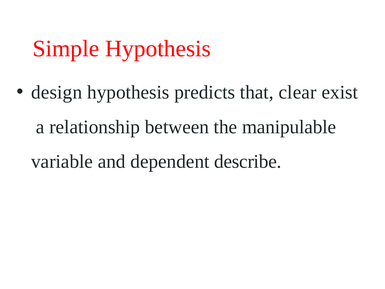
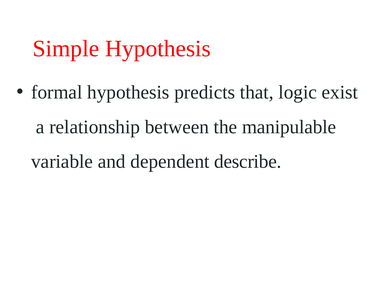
design: design -> formal (57, 92)
clear: clear -> logic (298, 92)
